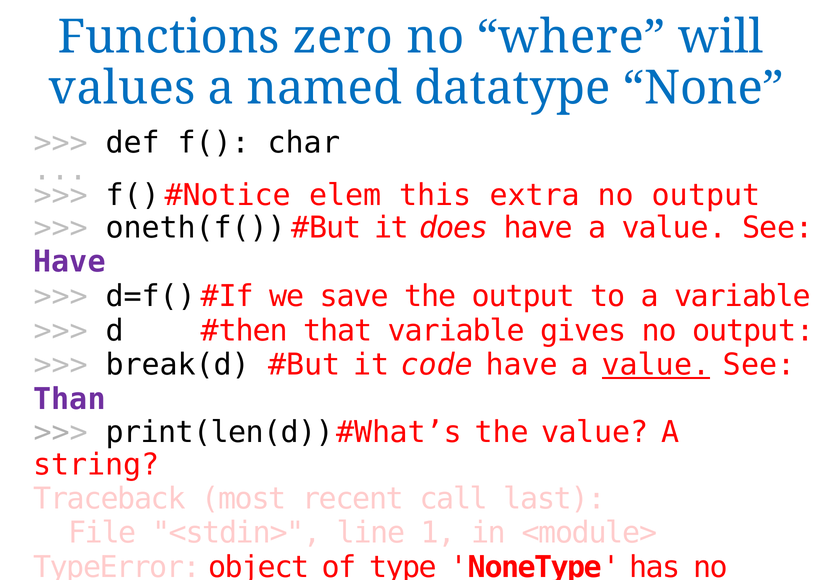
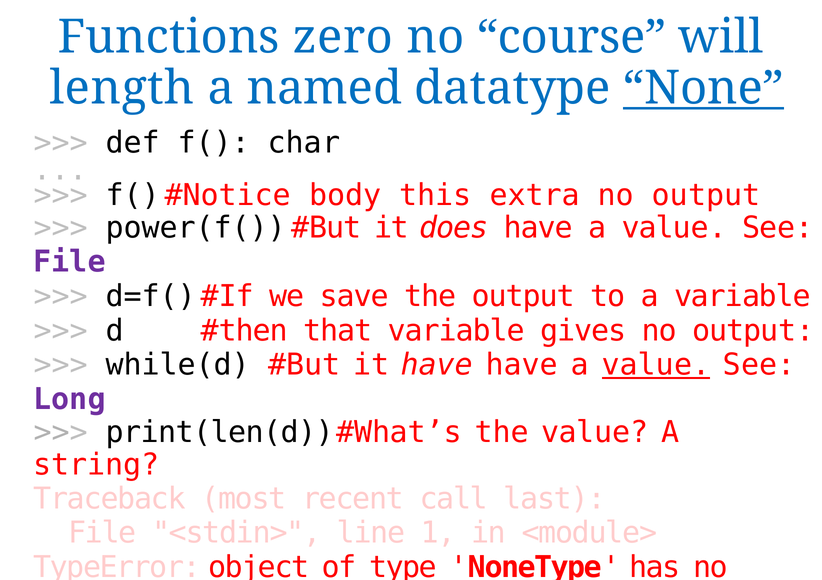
where: where -> course (572, 37)
values: values -> length (122, 88)
None underline: none -> present (704, 88)
elem: elem -> body (345, 195)
oneth(f(: oneth(f( -> power(f( (196, 227)
Have: Have -> File (69, 262)
break(d: break(d -> while(d (178, 365)
it code: code -> have (437, 365)
Than: Than -> Long (69, 399)
